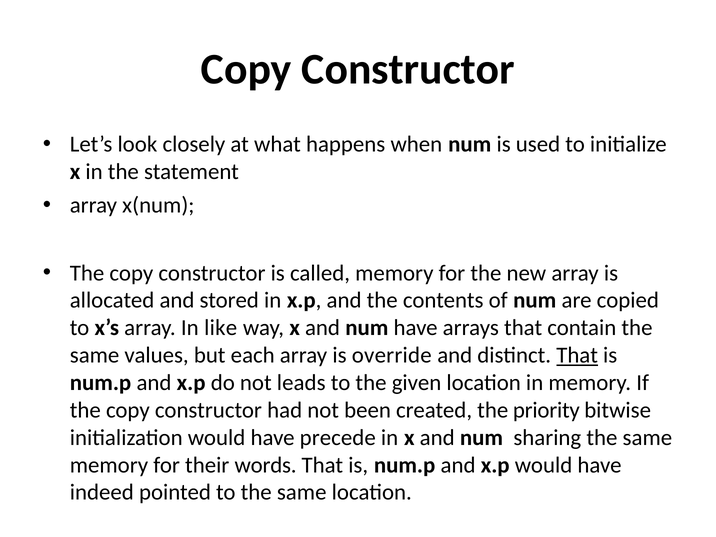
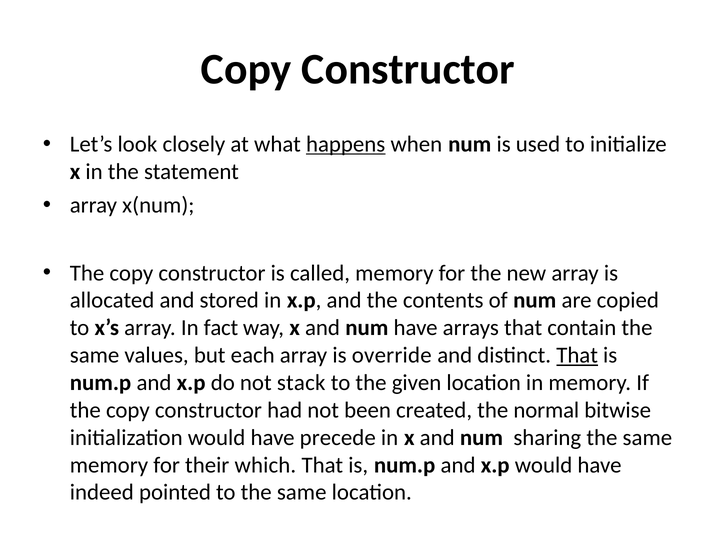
happens underline: none -> present (346, 144)
like: like -> fact (221, 328)
leads: leads -> stack (301, 383)
priority: priority -> normal (546, 410)
words: words -> which (265, 465)
